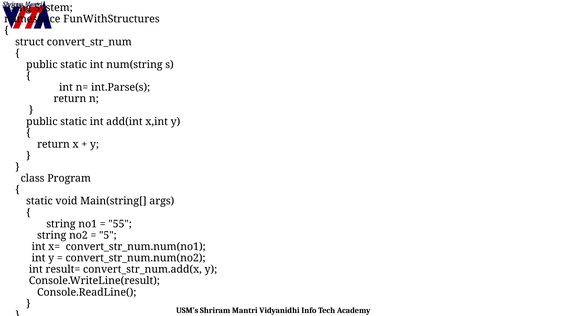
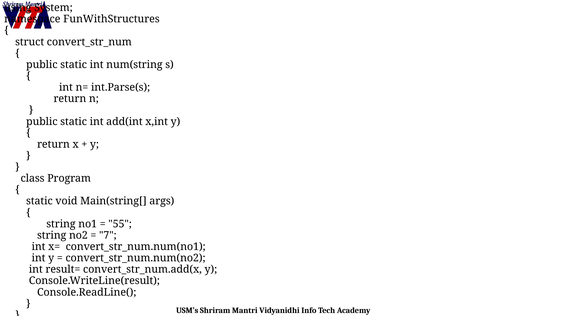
5: 5 -> 7 (108, 235)
